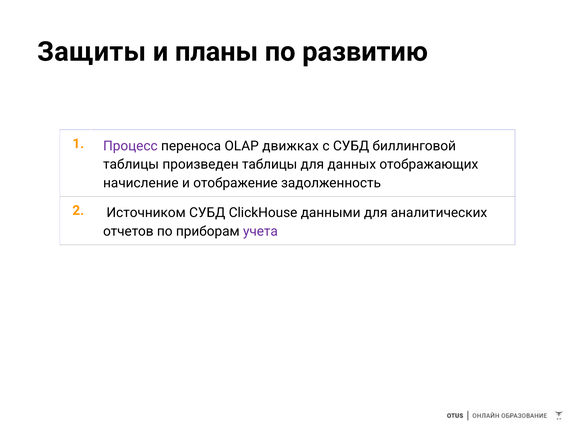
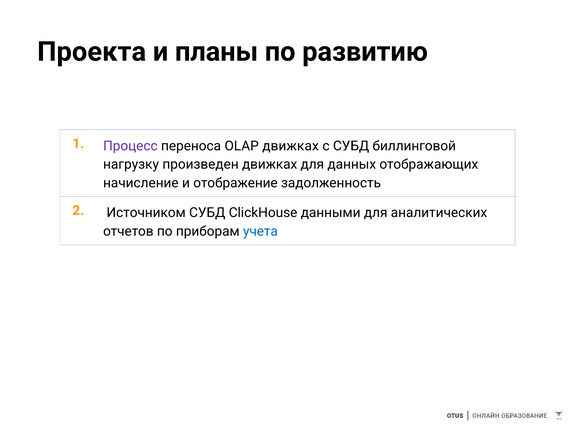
Защиты: Защиты -> Проекта (92, 52)
таблицы: таблицы -> нагрузку (131, 164)
произведен таблицы: таблицы -> движках (270, 164)
учета colour: purple -> blue (260, 231)
